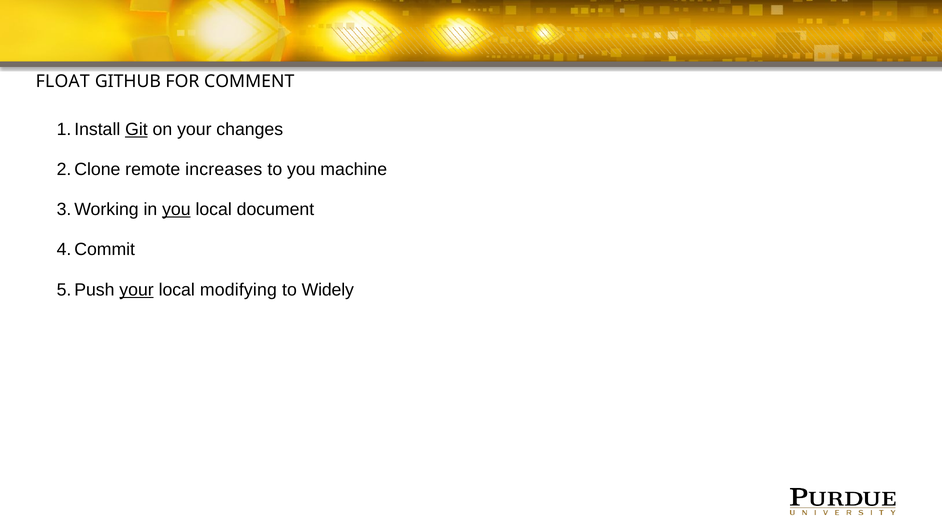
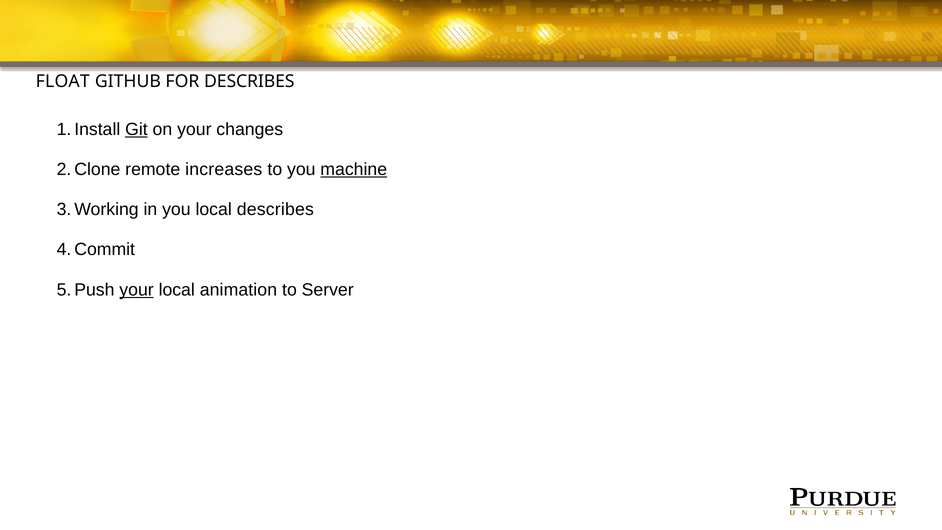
FOR COMMENT: COMMENT -> DESCRIBES (249, 81)
machine underline: none -> present (354, 169)
you underline: present -> none (176, 210)
local document: document -> describes (275, 210)
modifying: modifying -> animation (238, 290)
Widely: Widely -> Server (328, 290)
